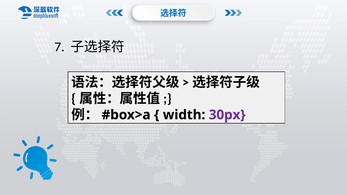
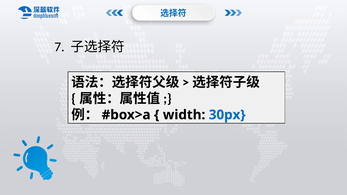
30px colour: purple -> blue (227, 115)
